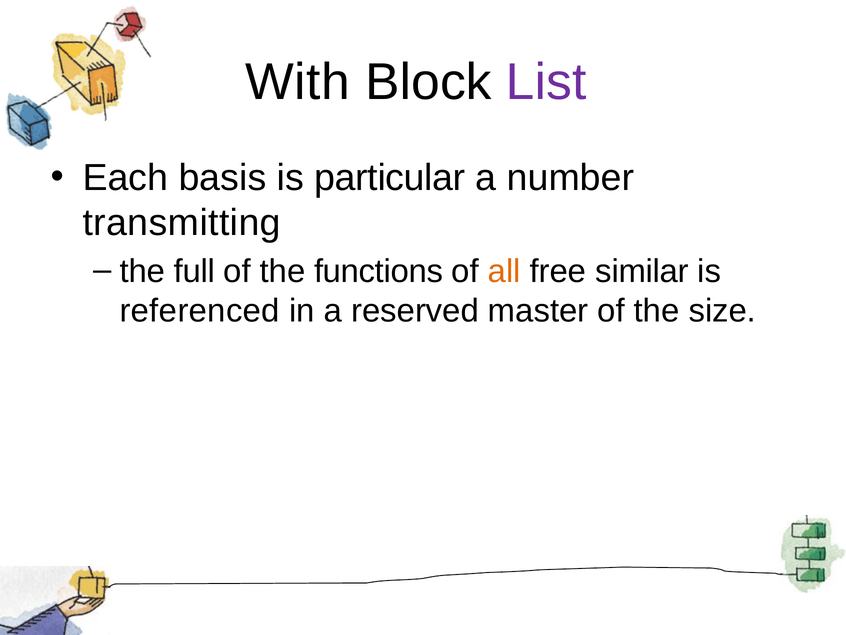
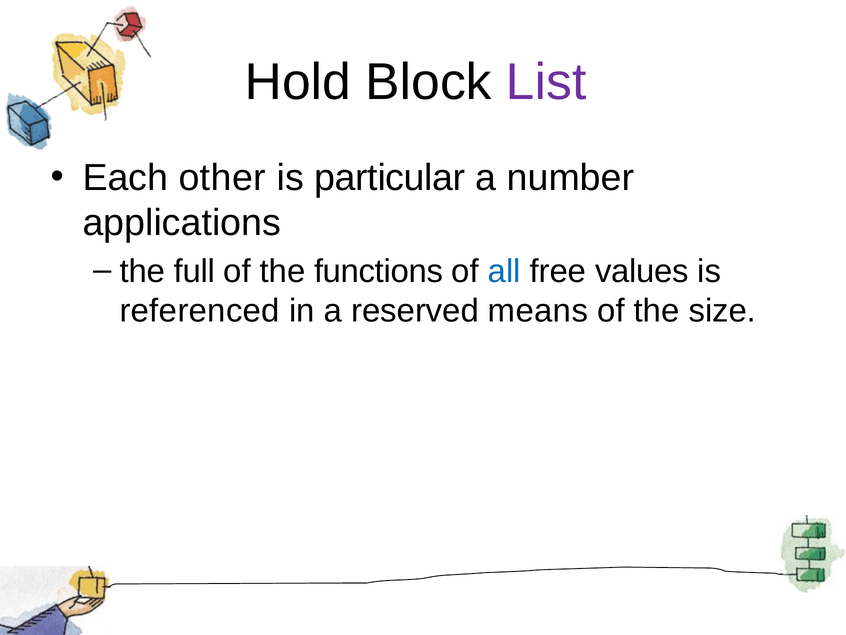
With: With -> Hold (298, 82)
basis: basis -> other (222, 177)
transmitting: transmitting -> applications (182, 223)
all colour: orange -> blue (504, 271)
similar: similar -> values (642, 271)
master: master -> means (538, 311)
